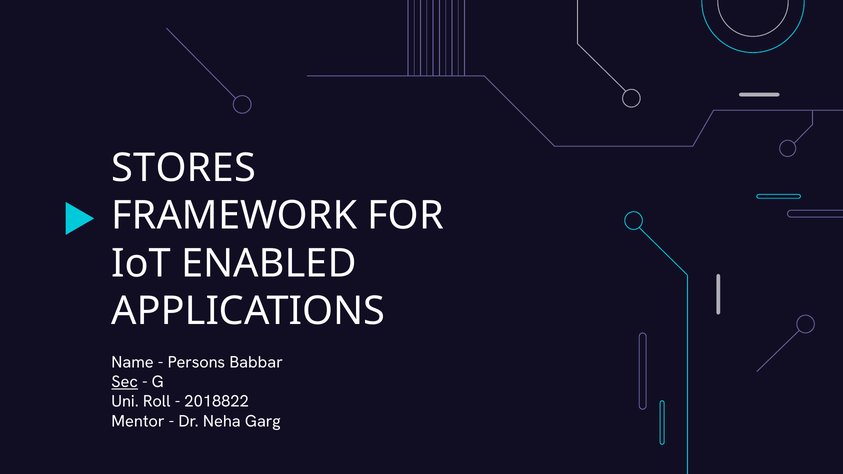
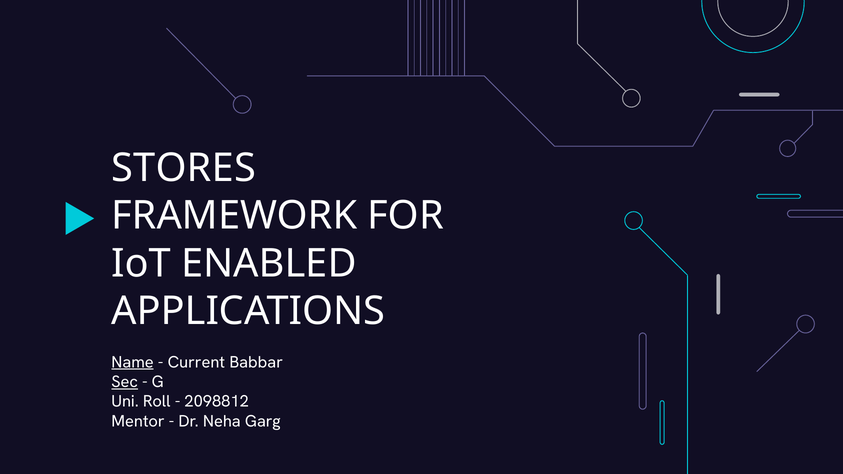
Name underline: none -> present (133, 362)
Persons: Persons -> Current (196, 362)
2018822: 2018822 -> 2098812 (217, 402)
